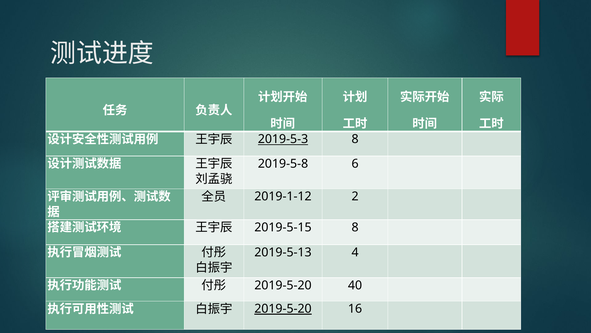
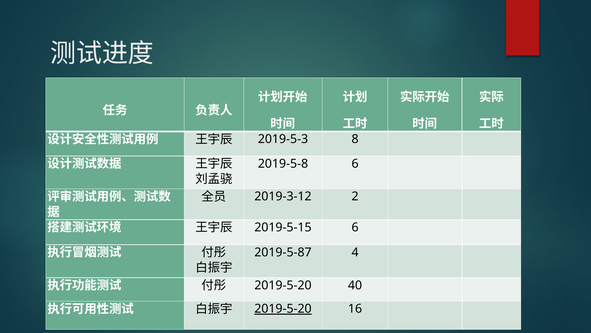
2019-5-3 underline: present -> none (283, 139)
2019-1-12: 2019-1-12 -> 2019-3-12 (283, 196)
2019-5-15 8: 8 -> 6 (355, 227)
2019-5-13: 2019-5-13 -> 2019-5-87 (283, 252)
